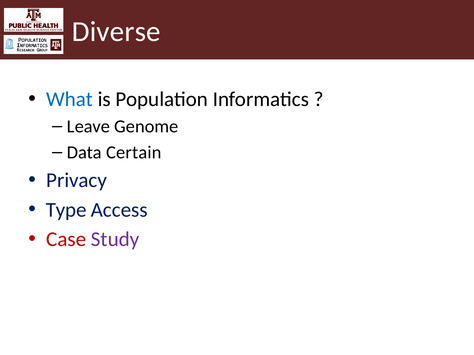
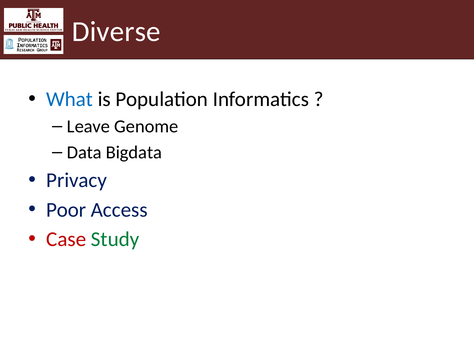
Certain: Certain -> Bigdata (134, 152)
Type: Type -> Poor (66, 210)
Study colour: purple -> green (115, 240)
